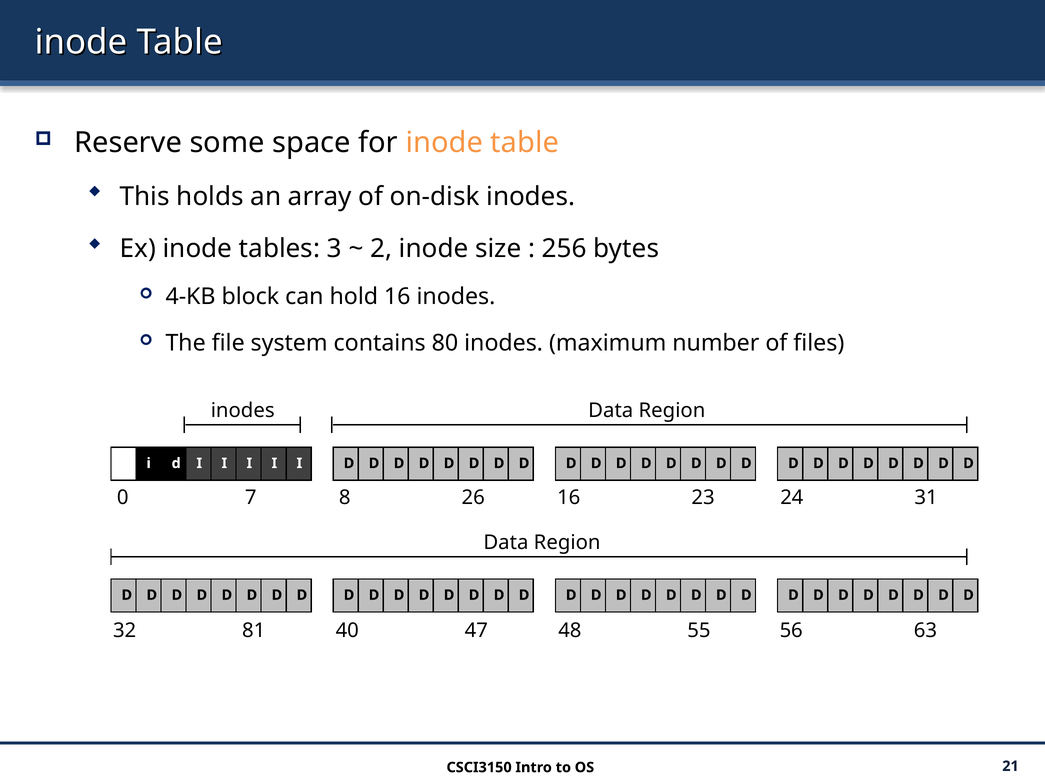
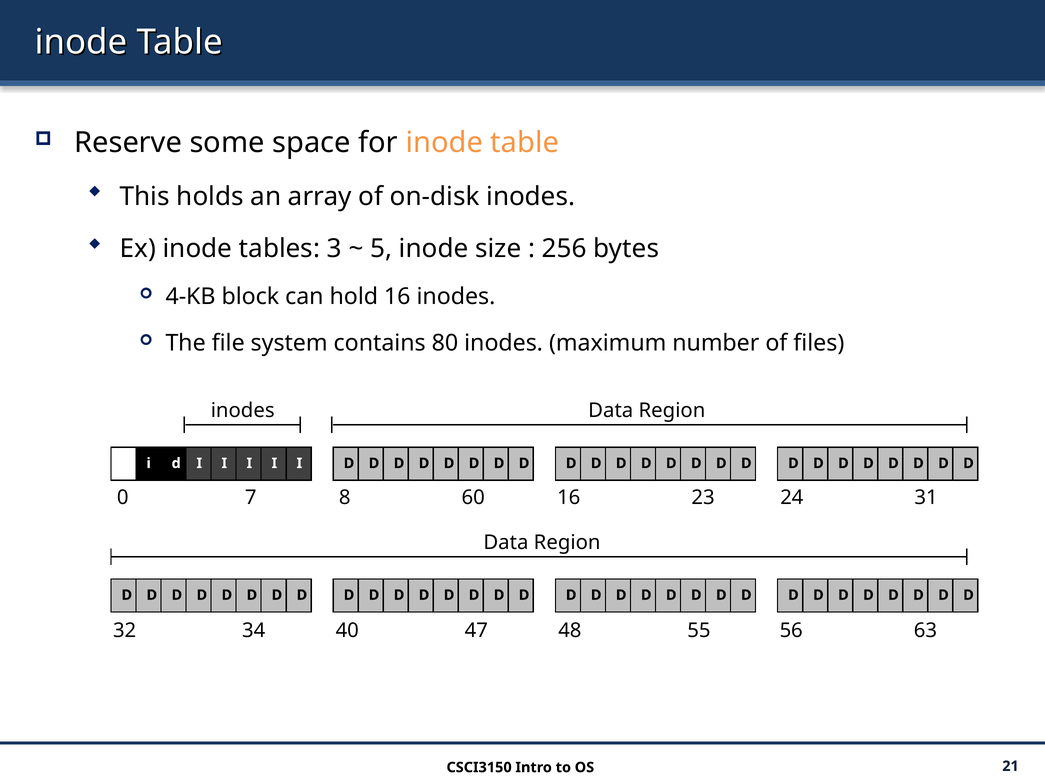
2: 2 -> 5 (381, 249)
26: 26 -> 60 (473, 497)
81: 81 -> 34 (254, 631)
